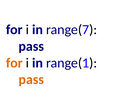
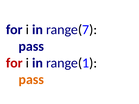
for colour: orange -> red (14, 63)
